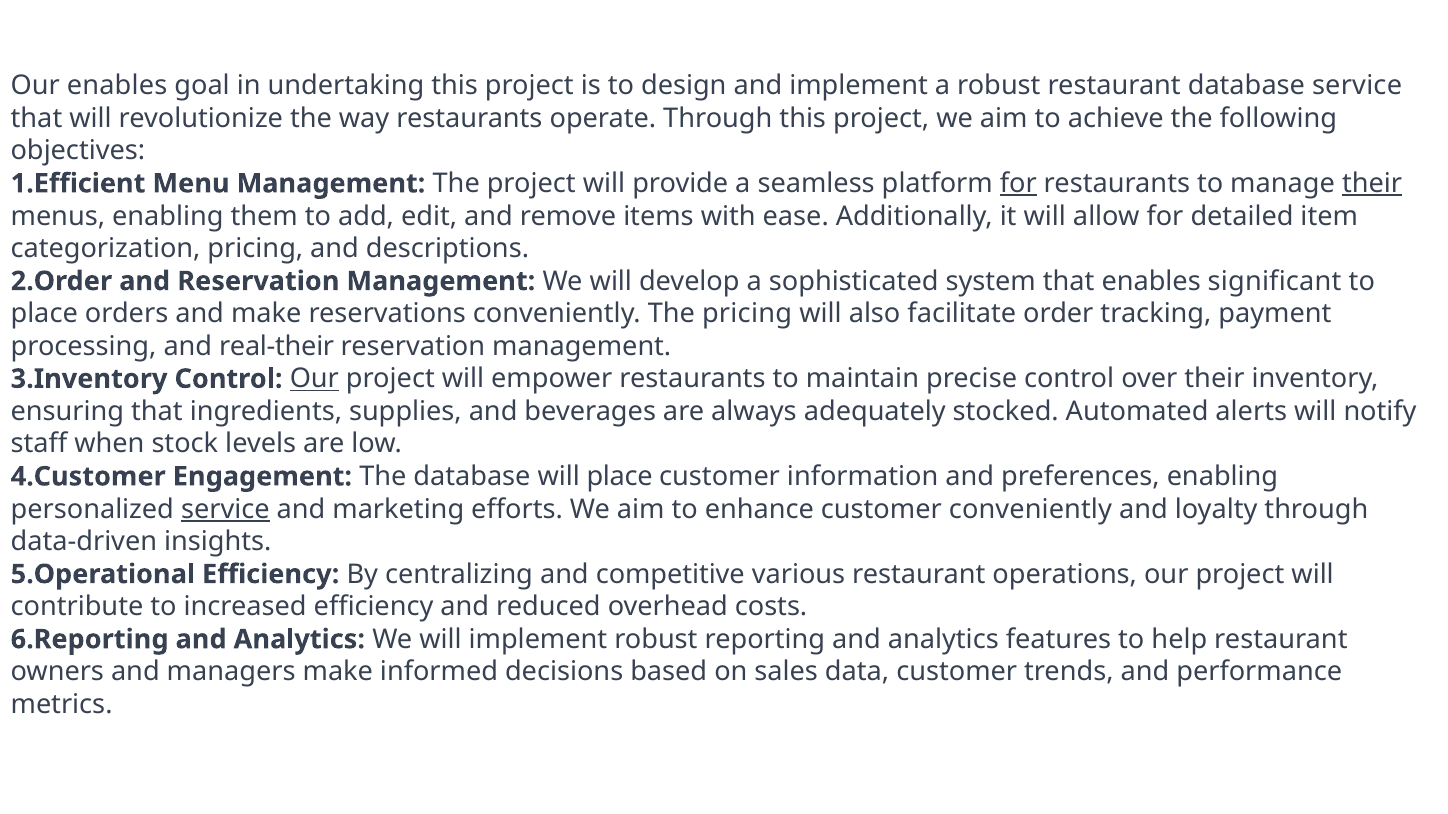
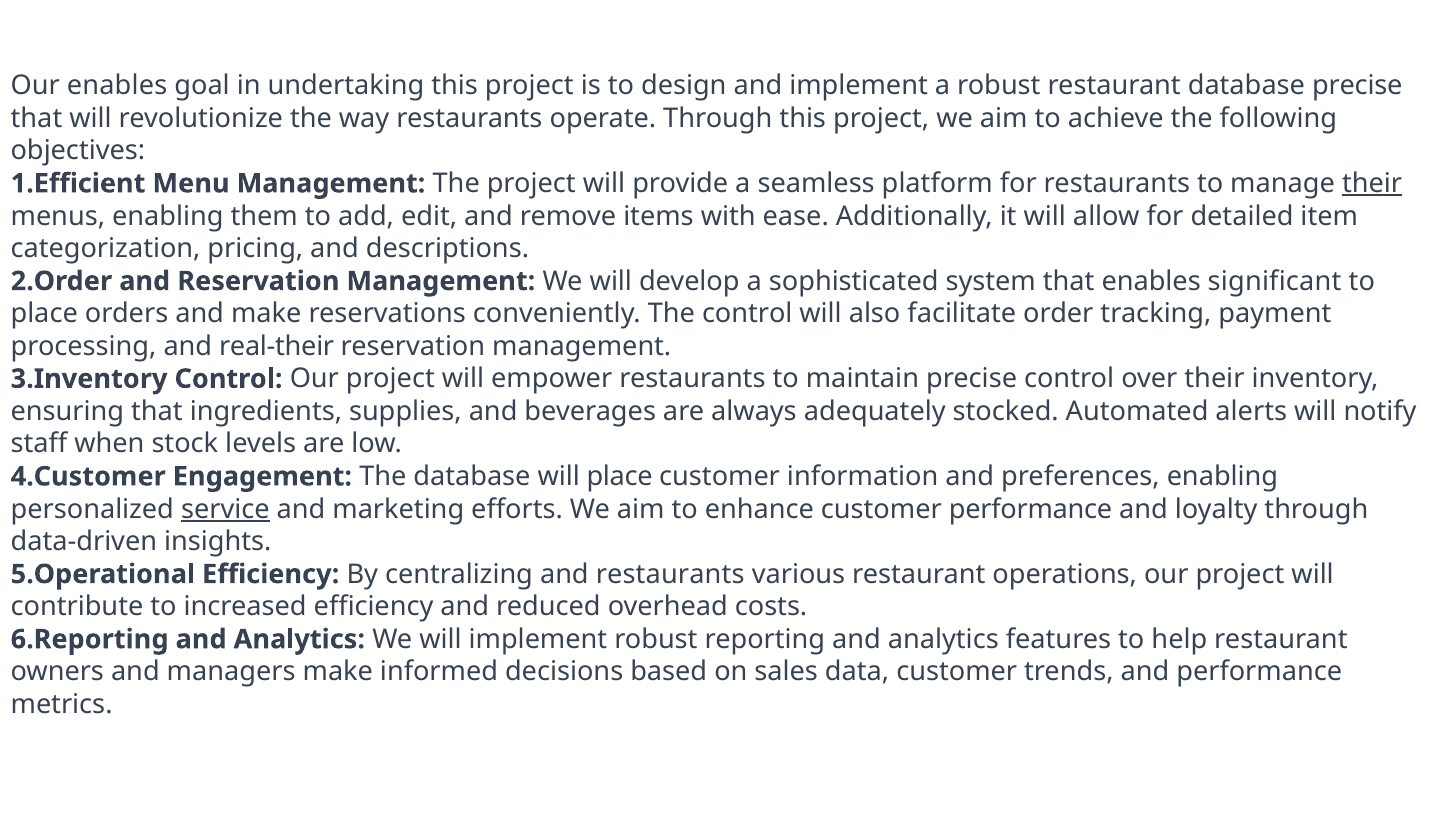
database service: service -> precise (1357, 86)
for underline: present -> none (1018, 184)
The pricing: pricing -> control (747, 314)
Our underline: present -> none (314, 379)
customer conveniently: conveniently -> performance (1031, 509)
and competitive: competitive -> restaurants (670, 575)
